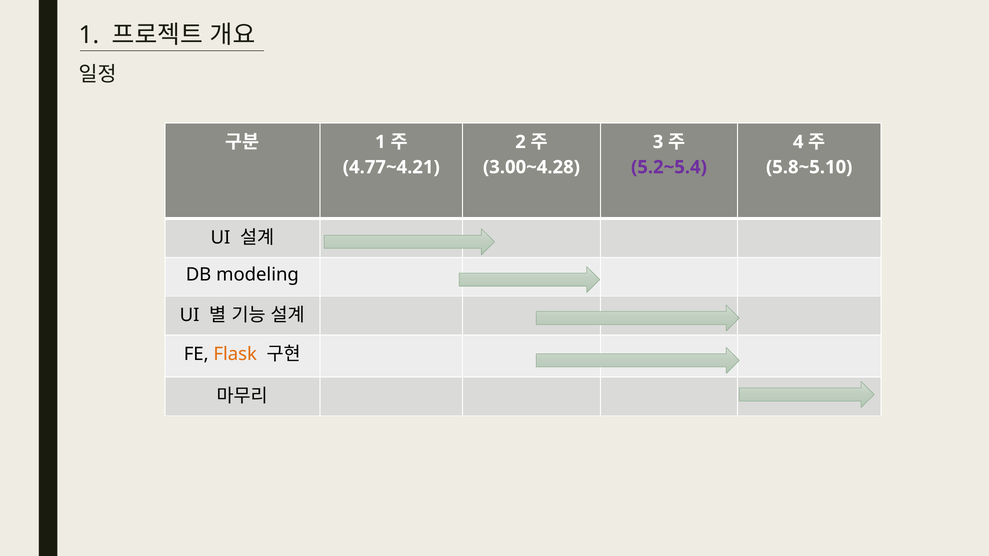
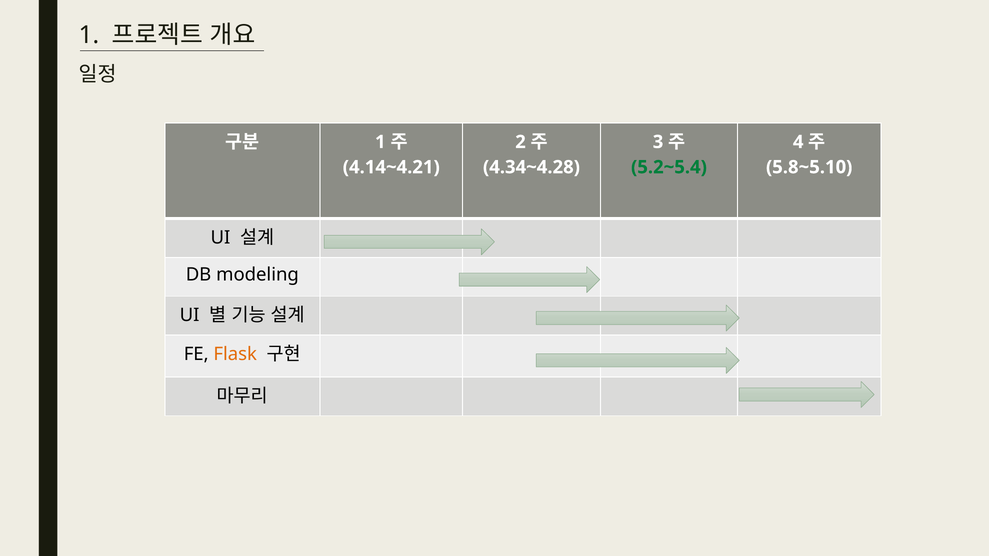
4.77~4.21: 4.77~4.21 -> 4.14~4.21 (391, 167)
3.00~4.28: 3.00~4.28 -> 4.34~4.28 (531, 167)
5.2~5.4 colour: purple -> green (669, 167)
